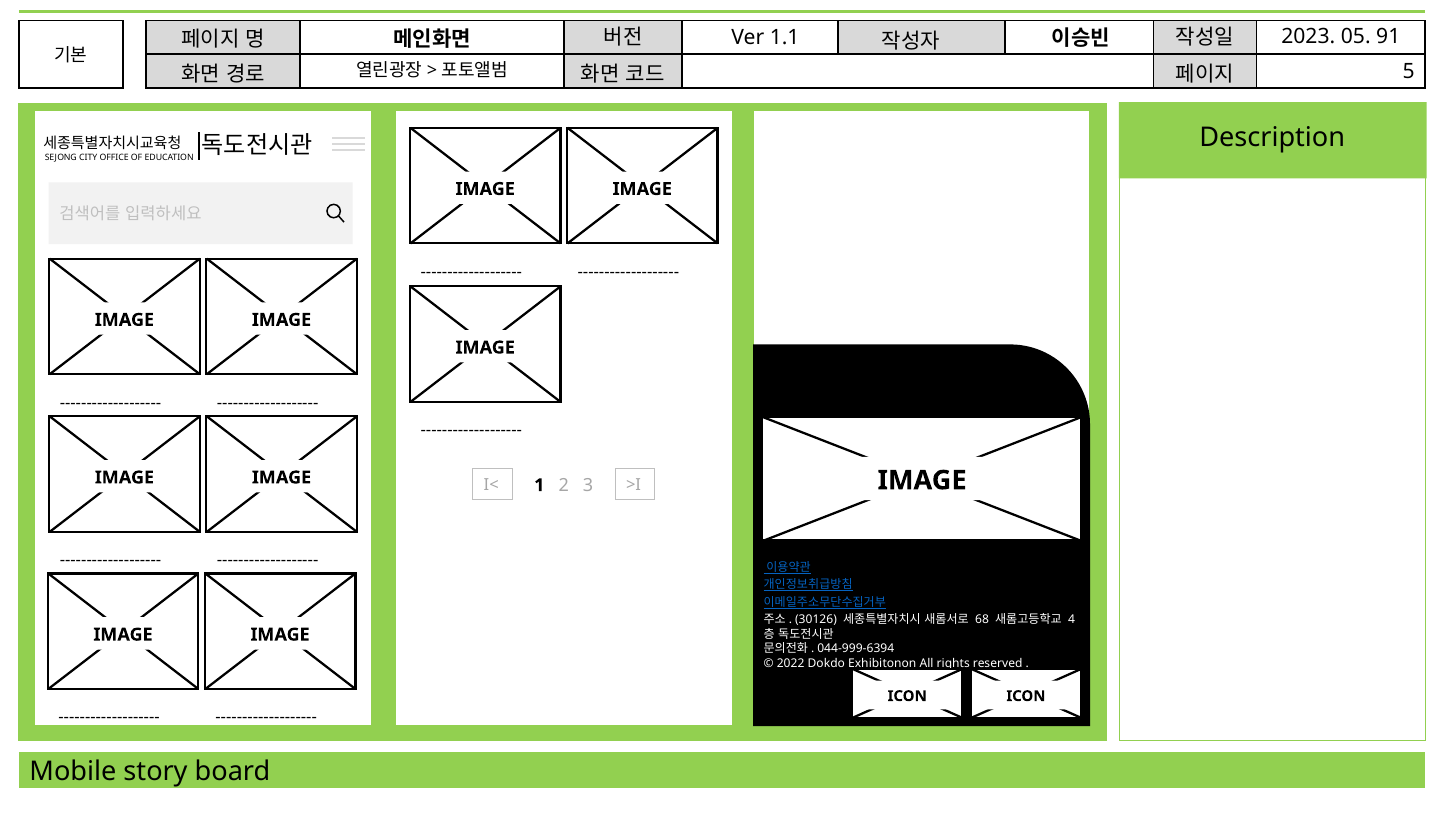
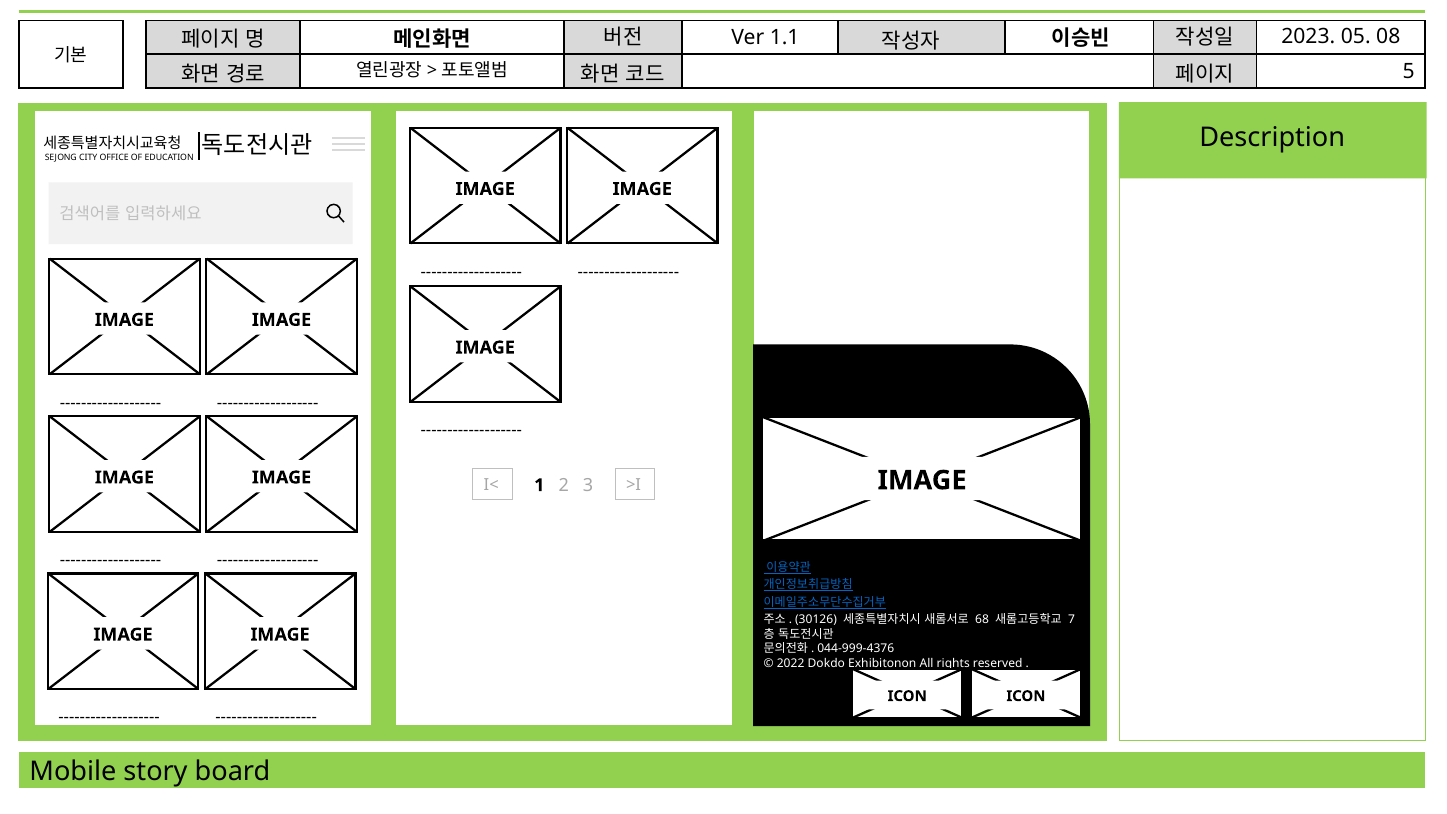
91: 91 -> 08 (1388, 36)
4: 4 -> 7 (1072, 620)
044-999-6394: 044-999-6394 -> 044-999-4376 (856, 649)
